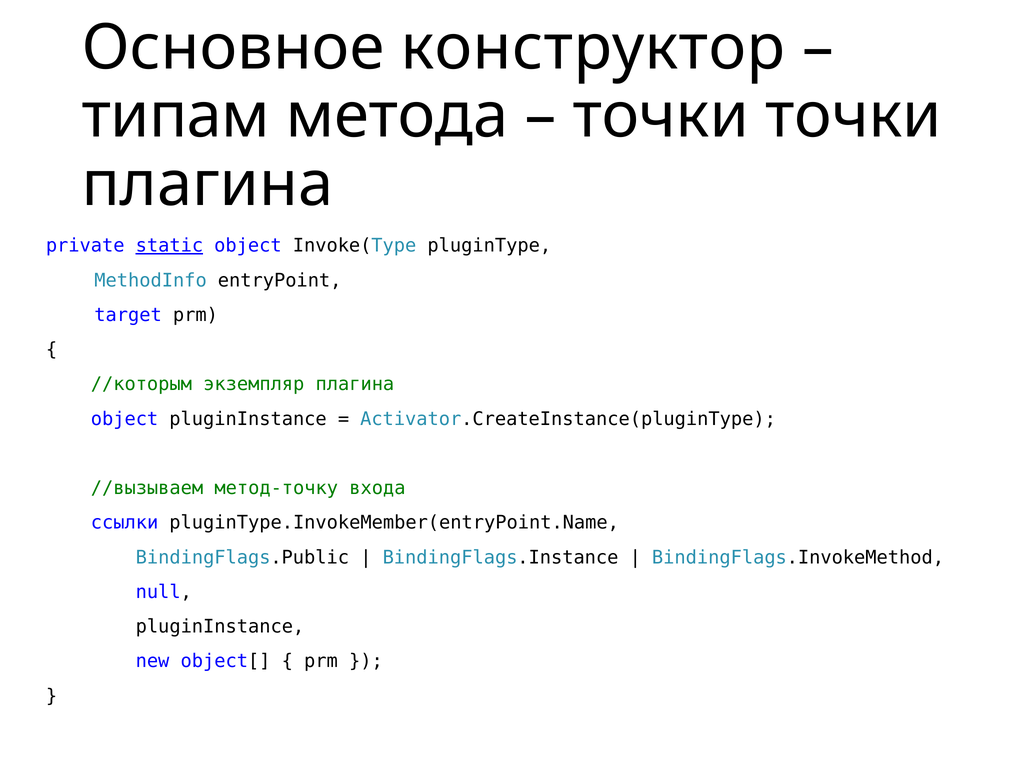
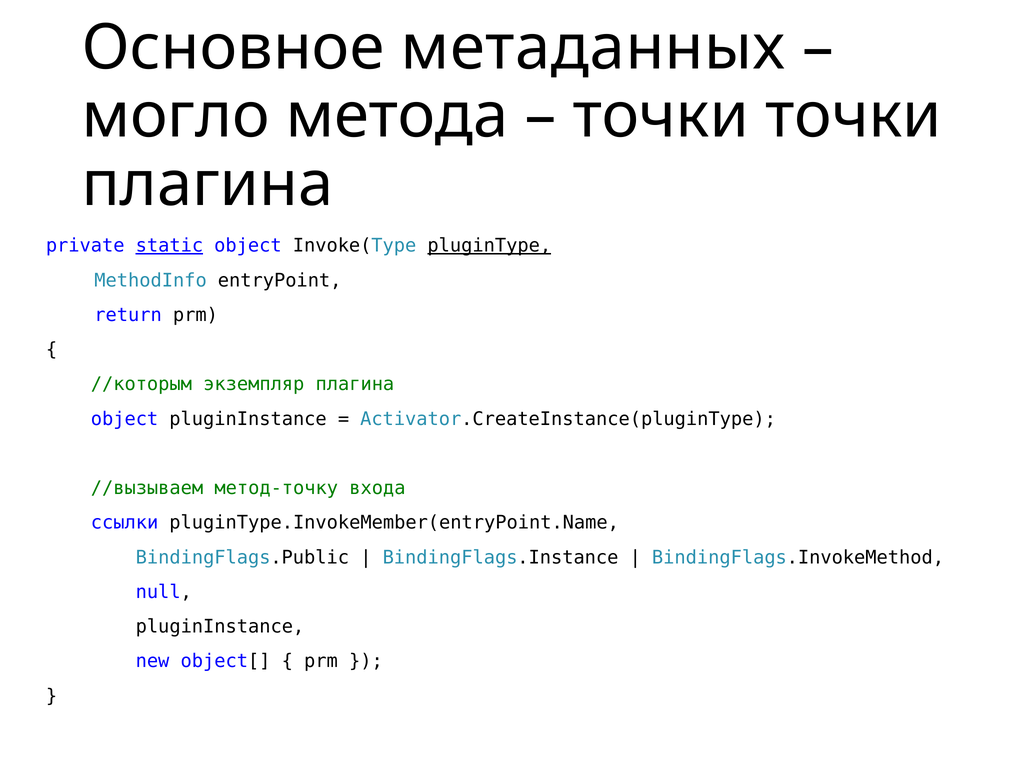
конструктор: конструктор -> метаданных (593, 48)
типам: типам -> могло (176, 116)
pluginType underline: none -> present (489, 246)
target: target -> return (128, 315)
